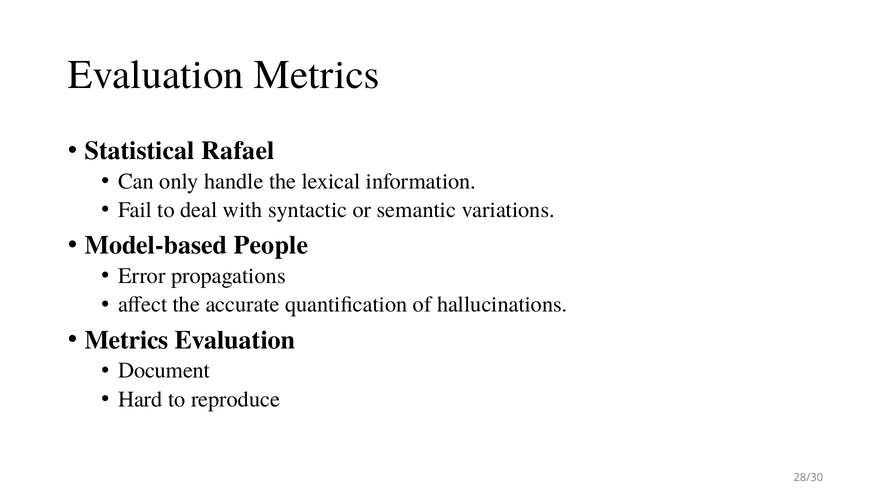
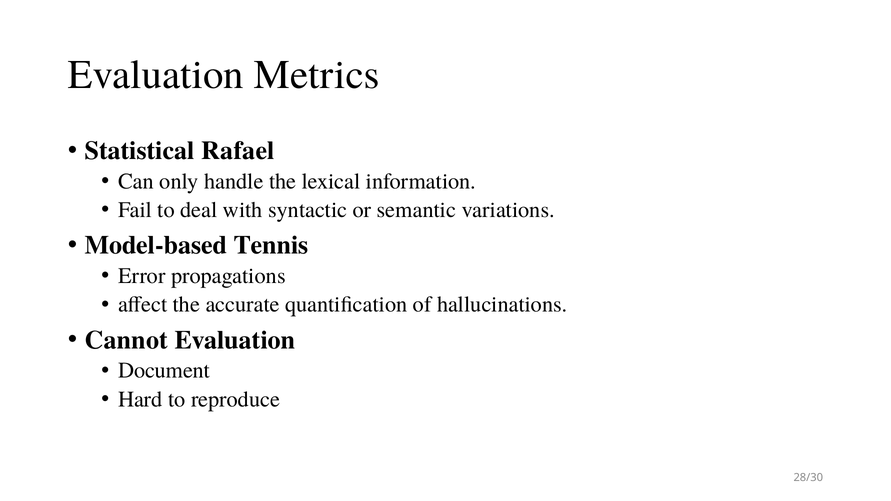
People: People -> Tennis (271, 245)
Metrics: Metrics -> Cannot (126, 340)
